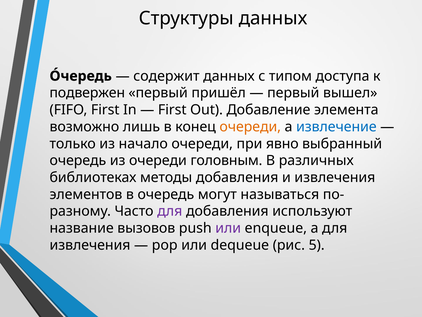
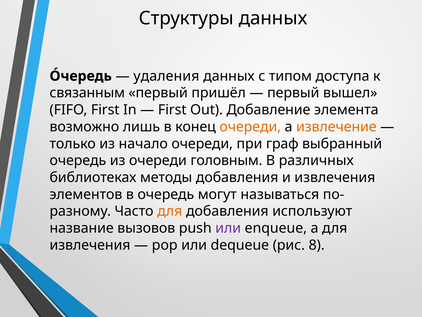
содержит: содержит -> удаления (166, 76)
подвержен: подвержен -> связанным (87, 93)
извлечение colour: blue -> orange (336, 127)
явно: явно -> граф (282, 143)
для colour: purple -> orange (170, 211)
5: 5 -> 8 (317, 245)
